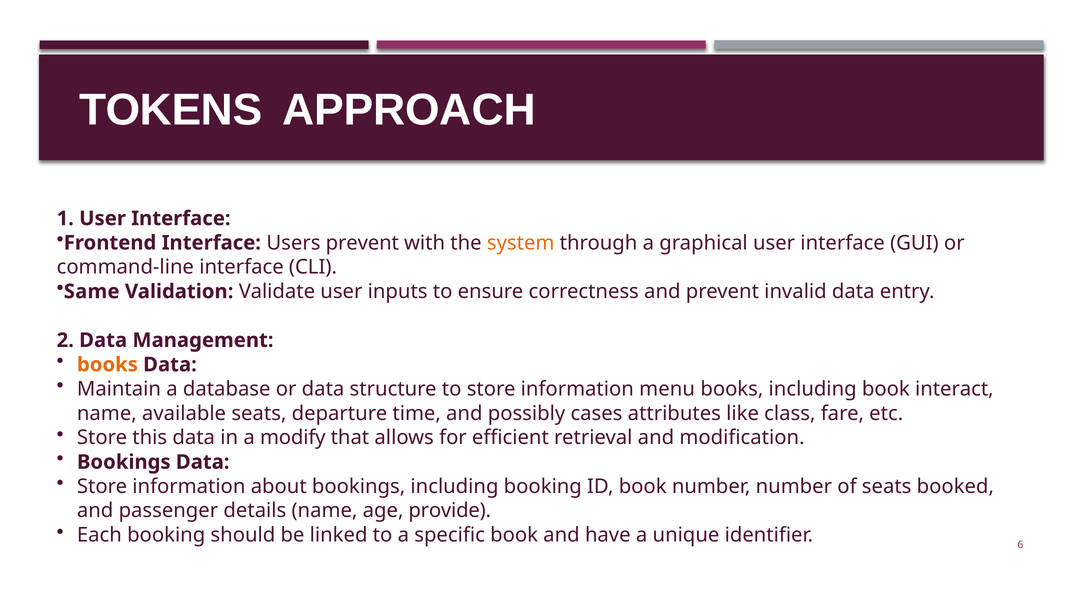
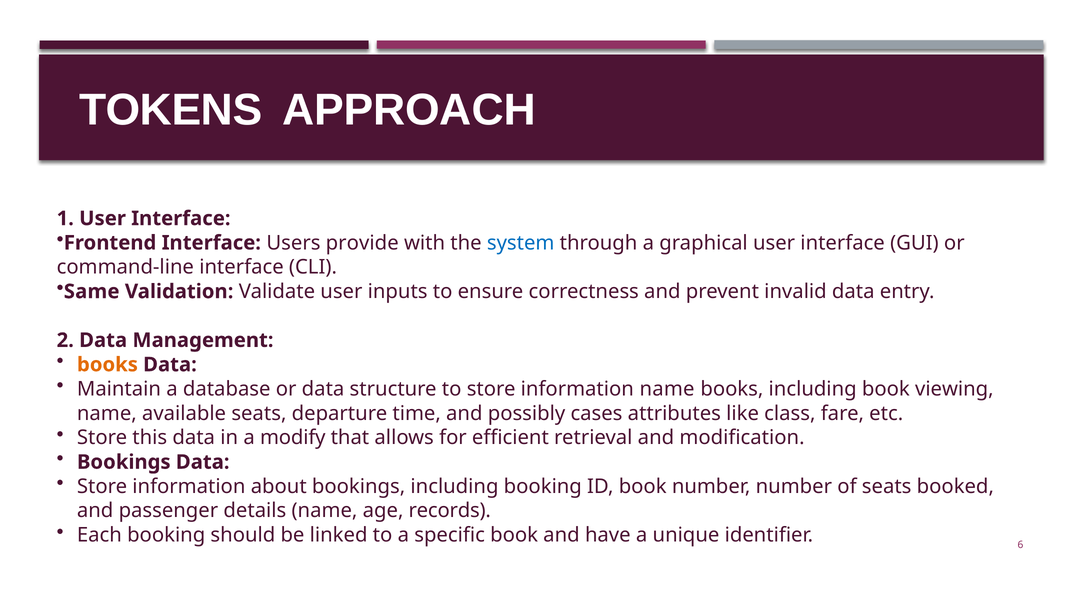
Users prevent: prevent -> provide (362, 243)
system colour: orange -> blue (521, 243)
information menu: menu -> name (667, 389)
interact: interact -> viewing (954, 389)
provide: provide -> records (450, 511)
